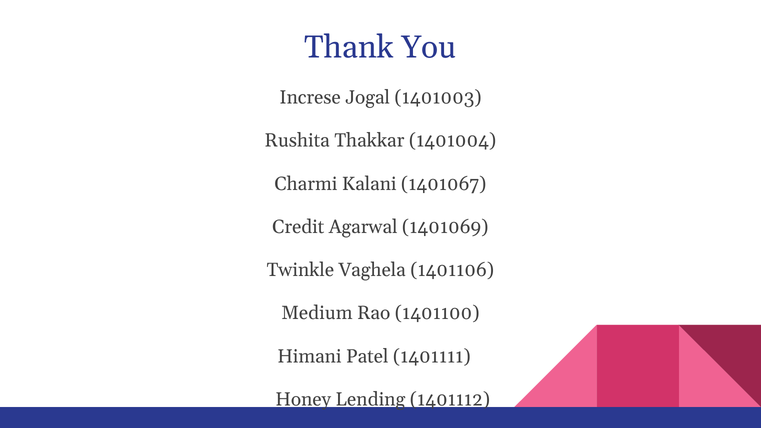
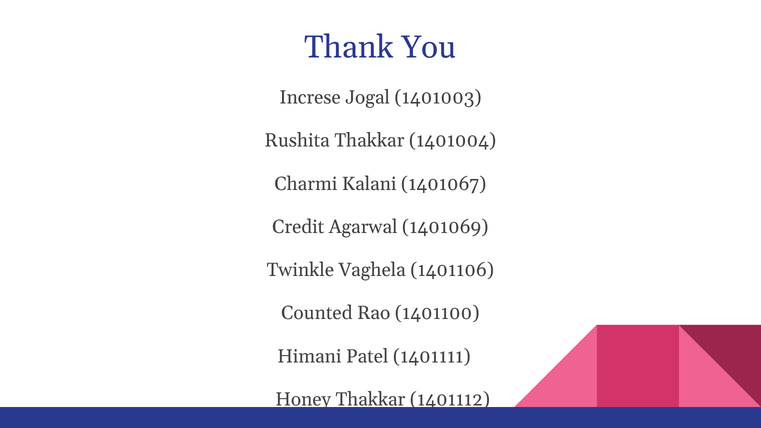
Medium: Medium -> Counted (317, 313)
Honey Lending: Lending -> Thakkar (370, 399)
